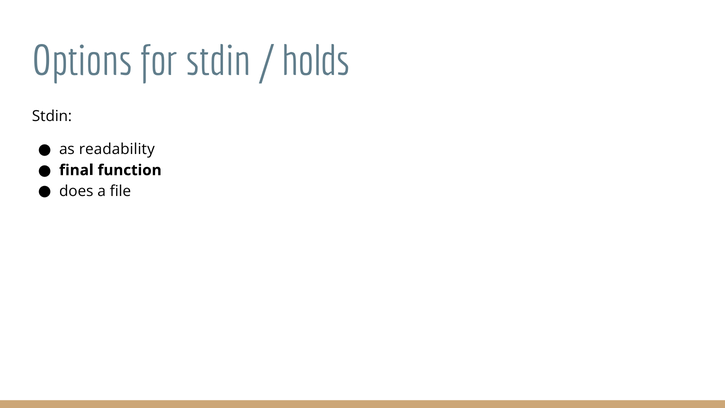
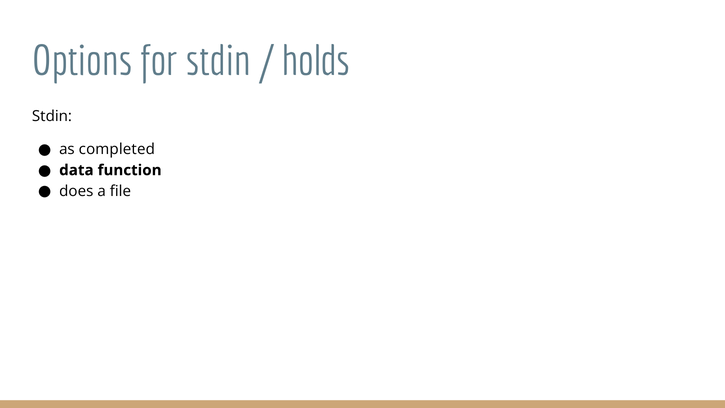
readability: readability -> completed (117, 149)
final: final -> data (76, 170)
